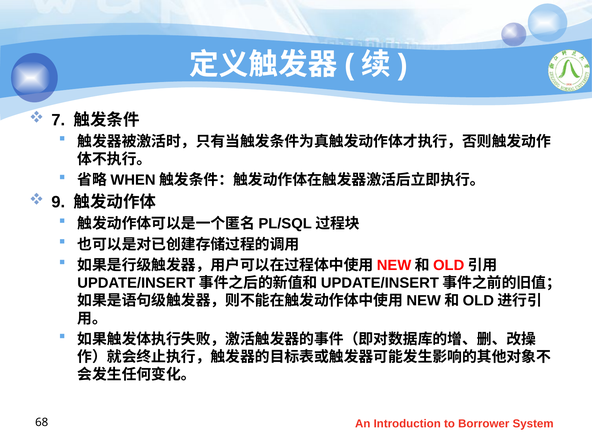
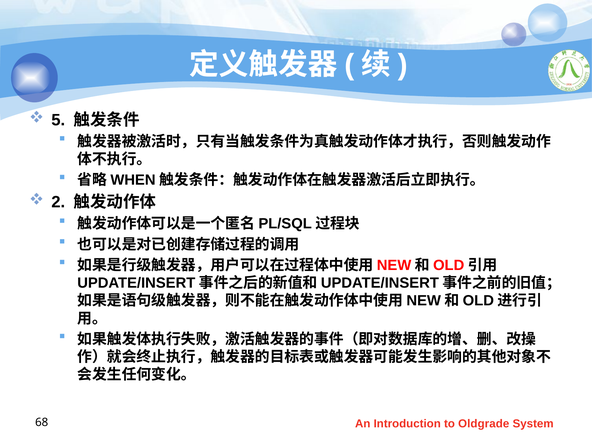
7: 7 -> 5 (58, 120)
9: 9 -> 2 (58, 202)
Borrower: Borrower -> Oldgrade (484, 424)
